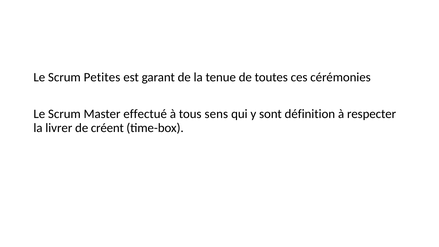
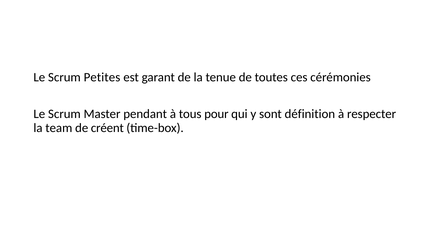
effectué: effectué -> pendant (145, 114)
sens: sens -> pour (216, 114)
livrer: livrer -> team (59, 128)
